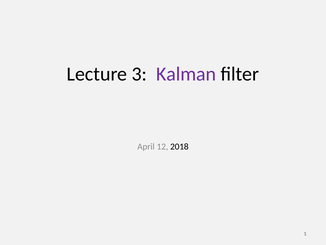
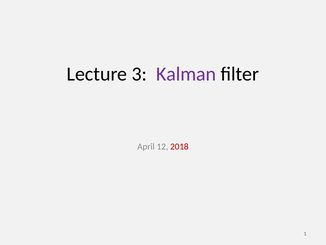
2018 colour: black -> red (179, 146)
